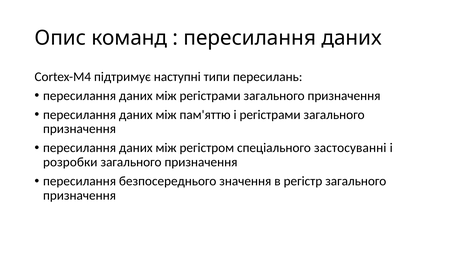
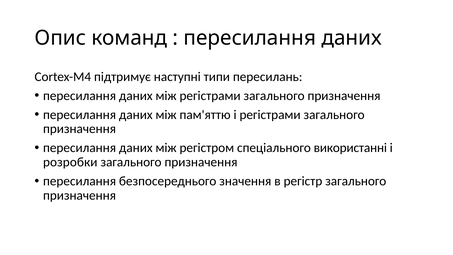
застосуванні: застосуванні -> використанні (350, 148)
